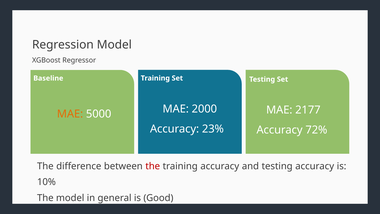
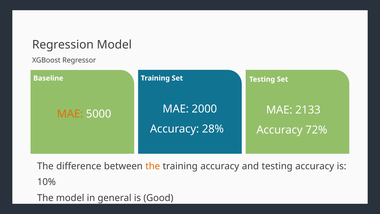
2177: 2177 -> 2133 (308, 110)
23%: 23% -> 28% (213, 129)
the colour: red -> orange (153, 166)
